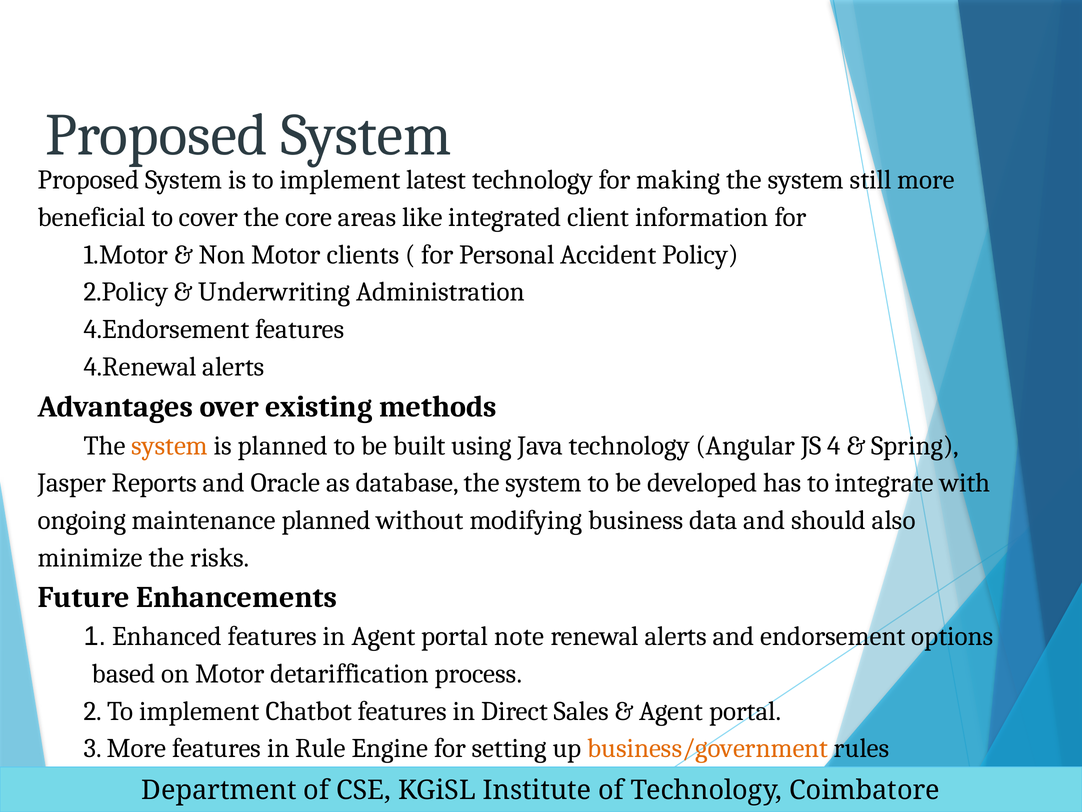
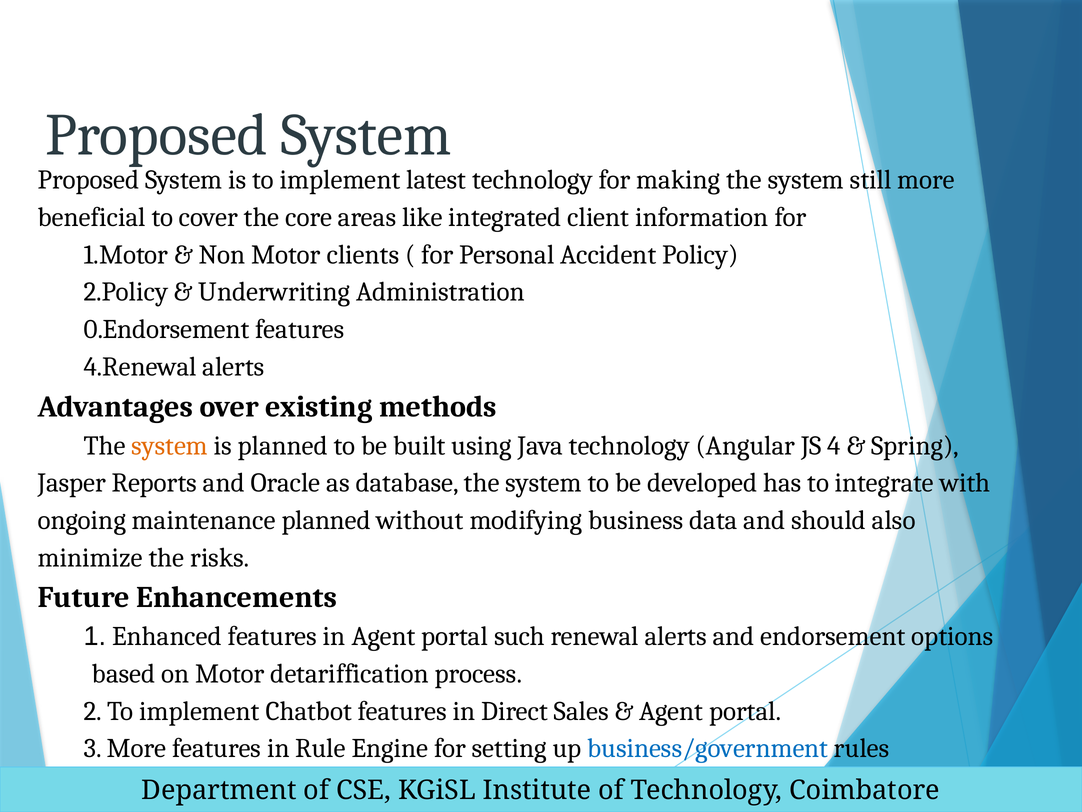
4.Endorsement: 4.Endorsement -> 0.Endorsement (167, 329)
note: note -> such (519, 636)
business/government colour: orange -> blue (708, 748)
